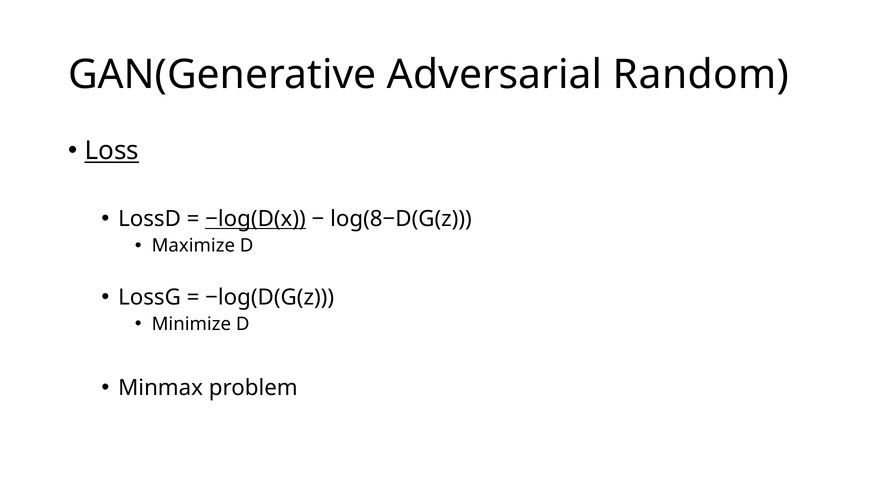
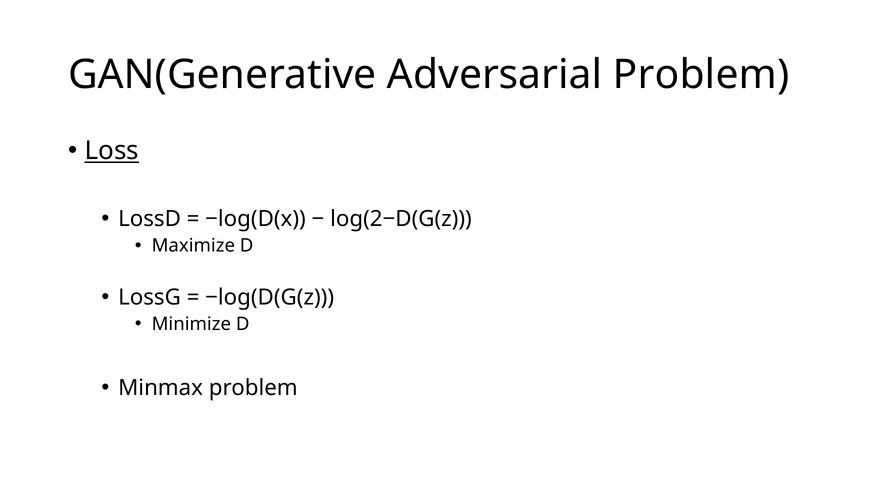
Adversarial Random: Random -> Problem (701, 75)
−log(D(x underline: present -> none (256, 219)
log(8−D(G(z: log(8−D(G(z -> log(2−D(G(z (401, 219)
